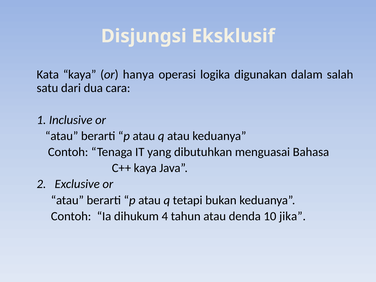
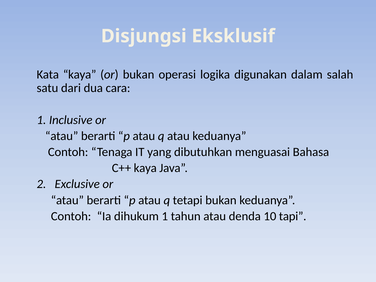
or hanya: hanya -> bukan (139, 74)
dihukum 4: 4 -> 1 (165, 216)
jika: jika -> tapi (293, 216)
